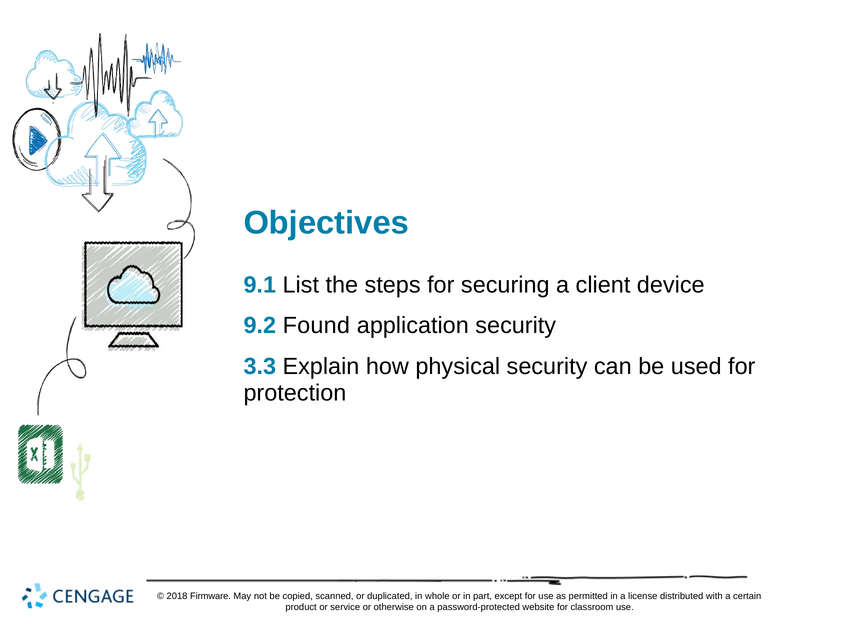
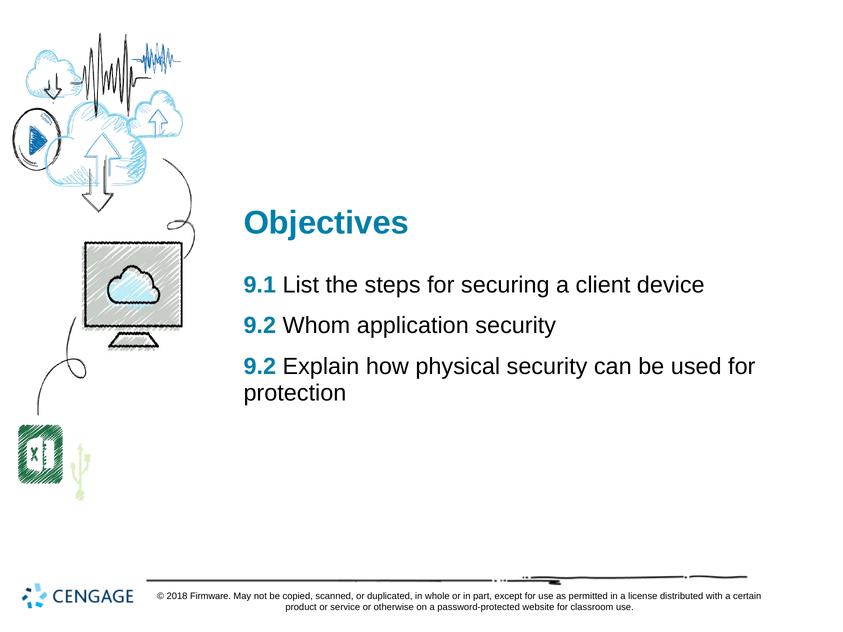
Found: Found -> Whom (316, 326)
3.3: 3.3 -> 9.2 (260, 366)
